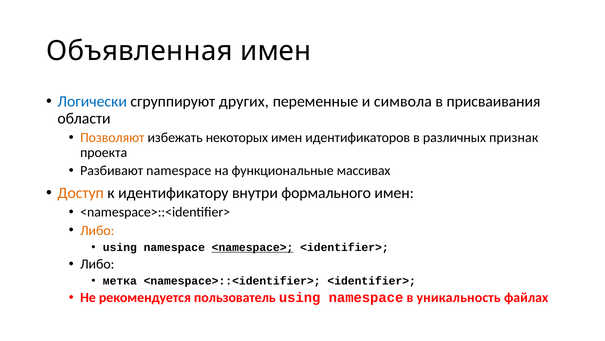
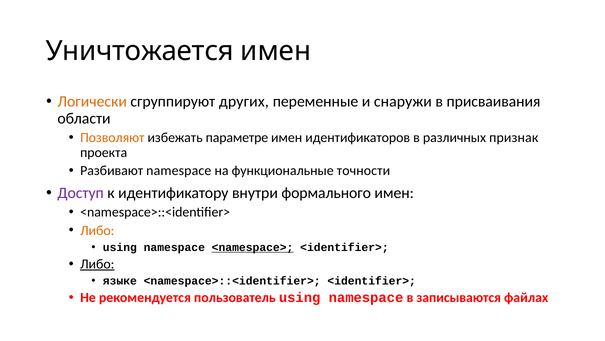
Объявленная: Объявленная -> Уничтожается (140, 51)
Логически colour: blue -> orange (92, 101)
символа: символа -> снаружи (403, 101)
некоторых: некоторых -> параметре (237, 137)
массивах: массивах -> точности (363, 170)
Доступ colour: orange -> purple (81, 193)
Либо underline: none -> present (97, 264)
метка: метка -> языке (120, 280)
уникальность: уникальность -> записываются (459, 297)
